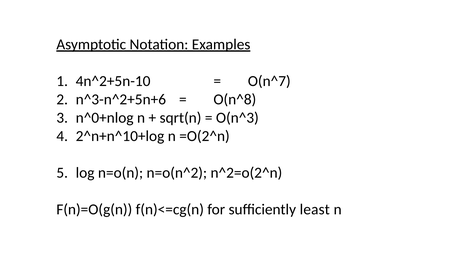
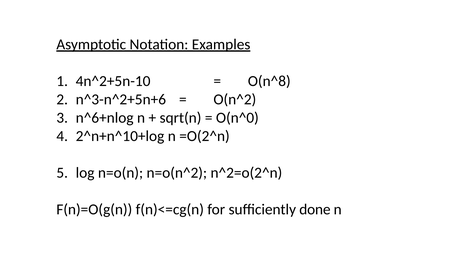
O(n^7: O(n^7 -> O(n^8 (269, 81)
O(n^8: O(n^8 -> O(n^2 (235, 100)
n^0+nlog: n^0+nlog -> n^6+nlog (105, 118)
O(n^3: O(n^3 -> O(n^0 (237, 118)
least: least -> done (315, 210)
